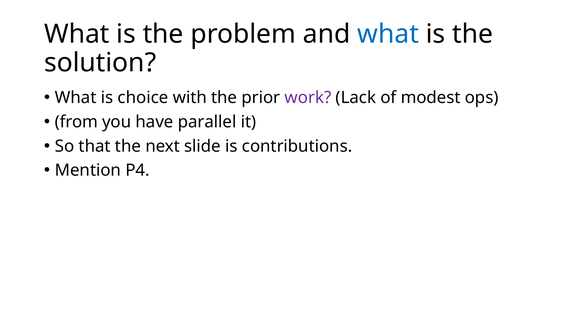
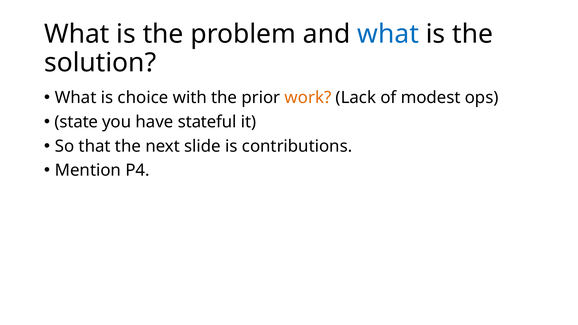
work colour: purple -> orange (308, 98)
from: from -> state (76, 122)
parallel: parallel -> stateful (207, 122)
